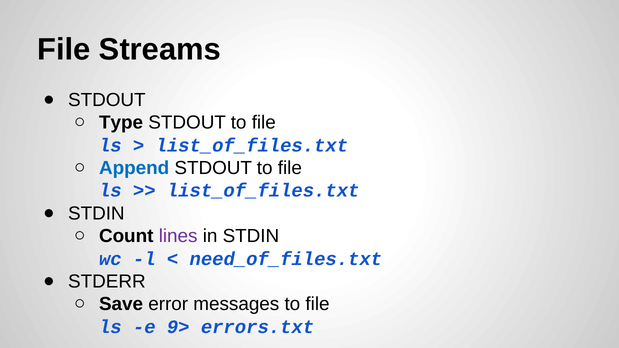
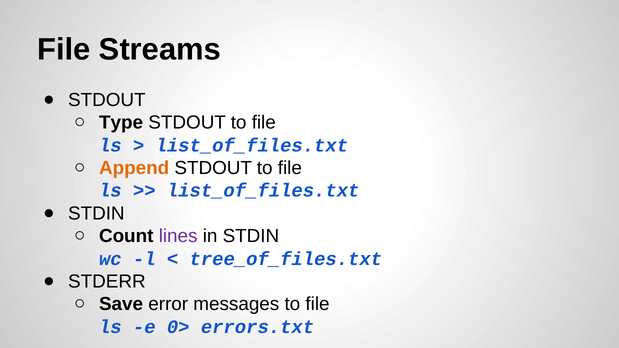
Append colour: blue -> orange (134, 168)
need_of_files.txt: need_of_files.txt -> tree_of_files.txt (286, 259)
9>: 9> -> 0> (178, 327)
